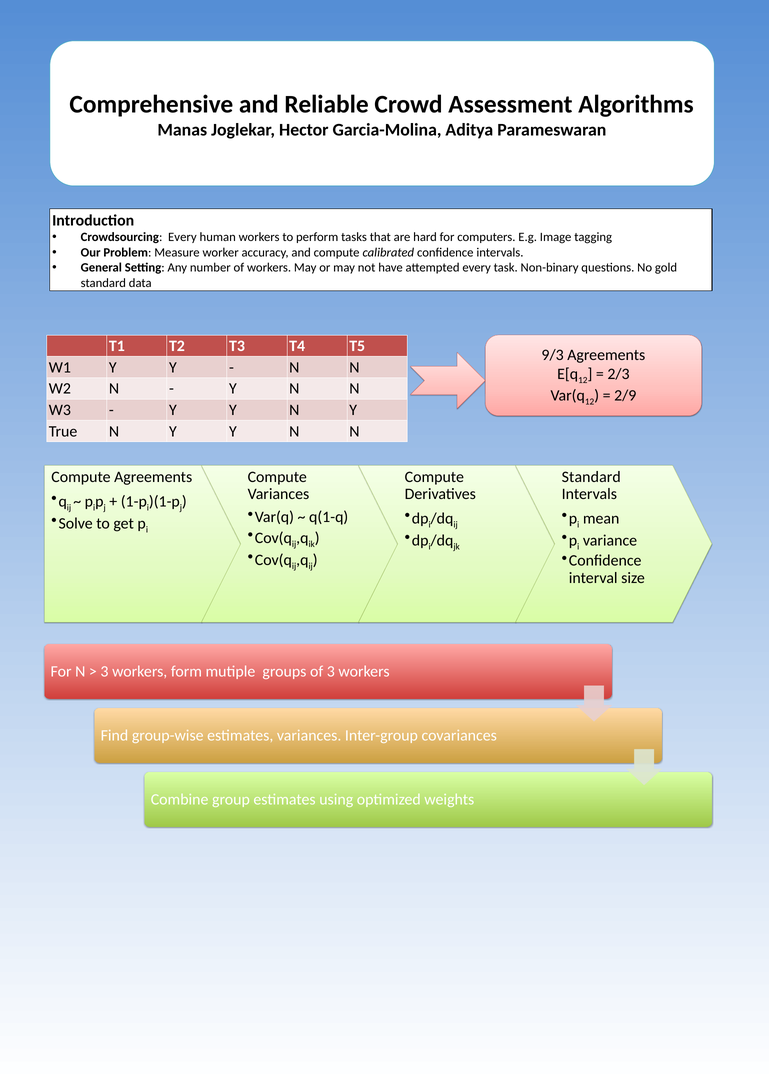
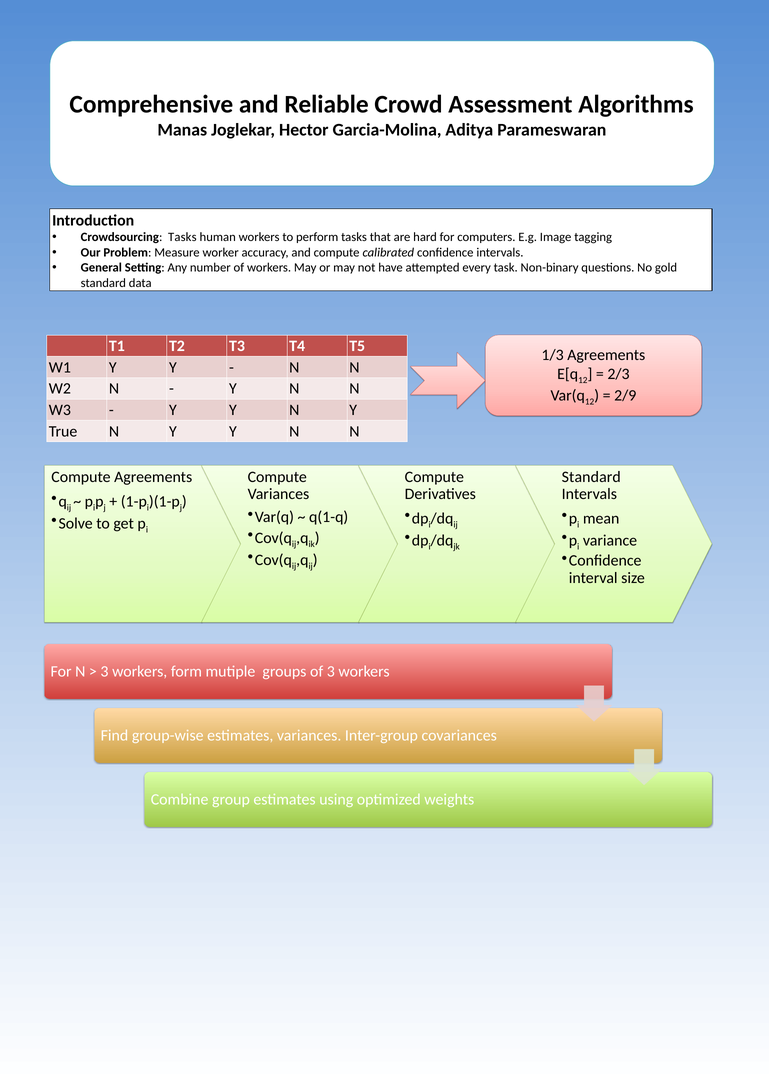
Crowdsourcing Every: Every -> Tasks (182, 237)
9/3: 9/3 -> 1/3 (553, 355)
